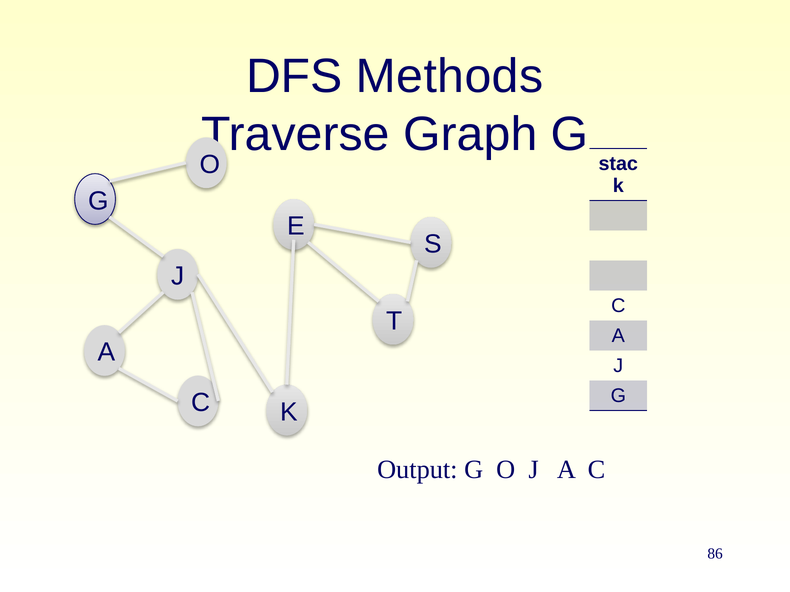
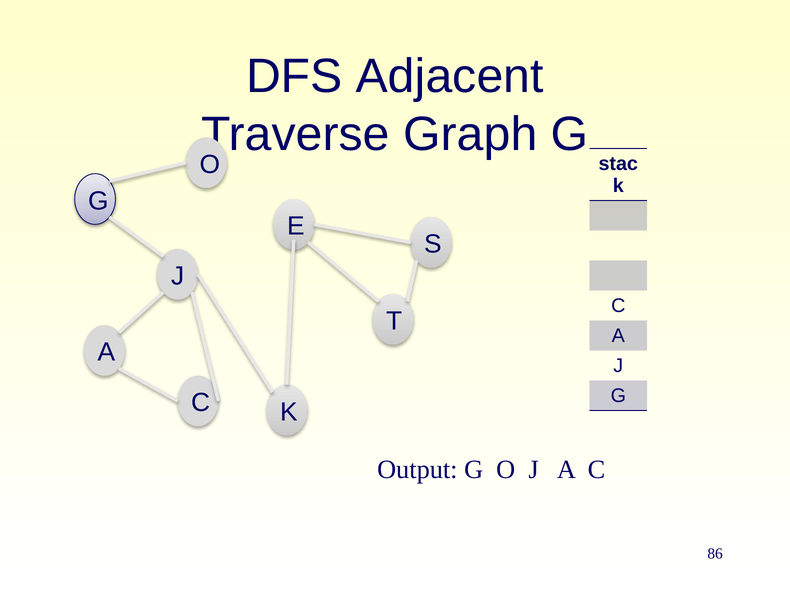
Methods: Methods -> Adjacent (450, 76)
